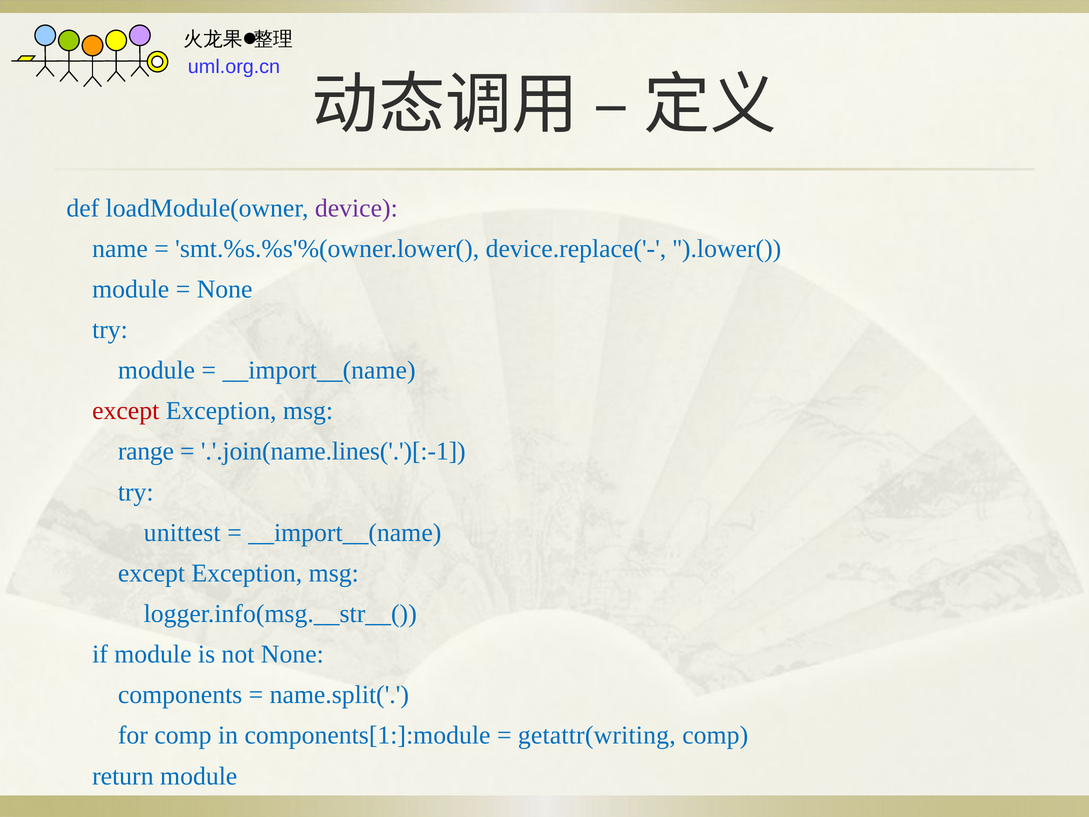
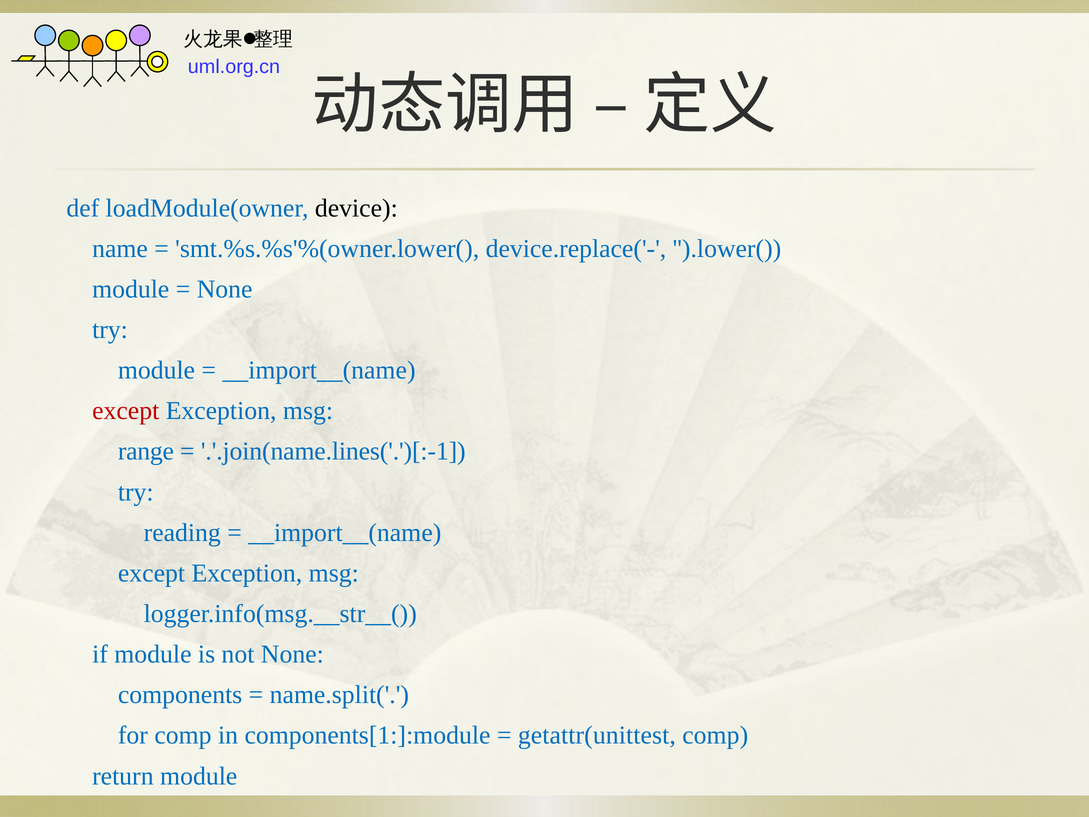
device colour: purple -> black (356, 208)
unittest: unittest -> reading (182, 532)
getattr(writing: getattr(writing -> getattr(unittest (597, 735)
